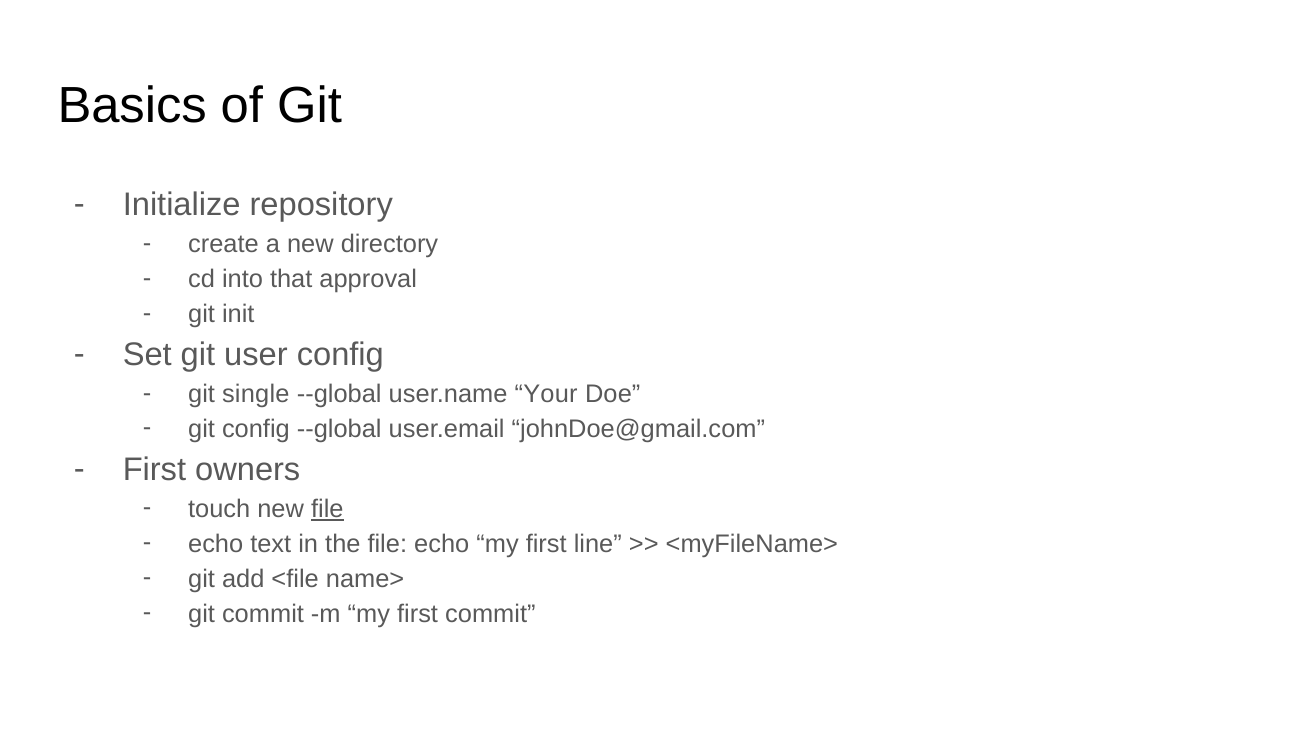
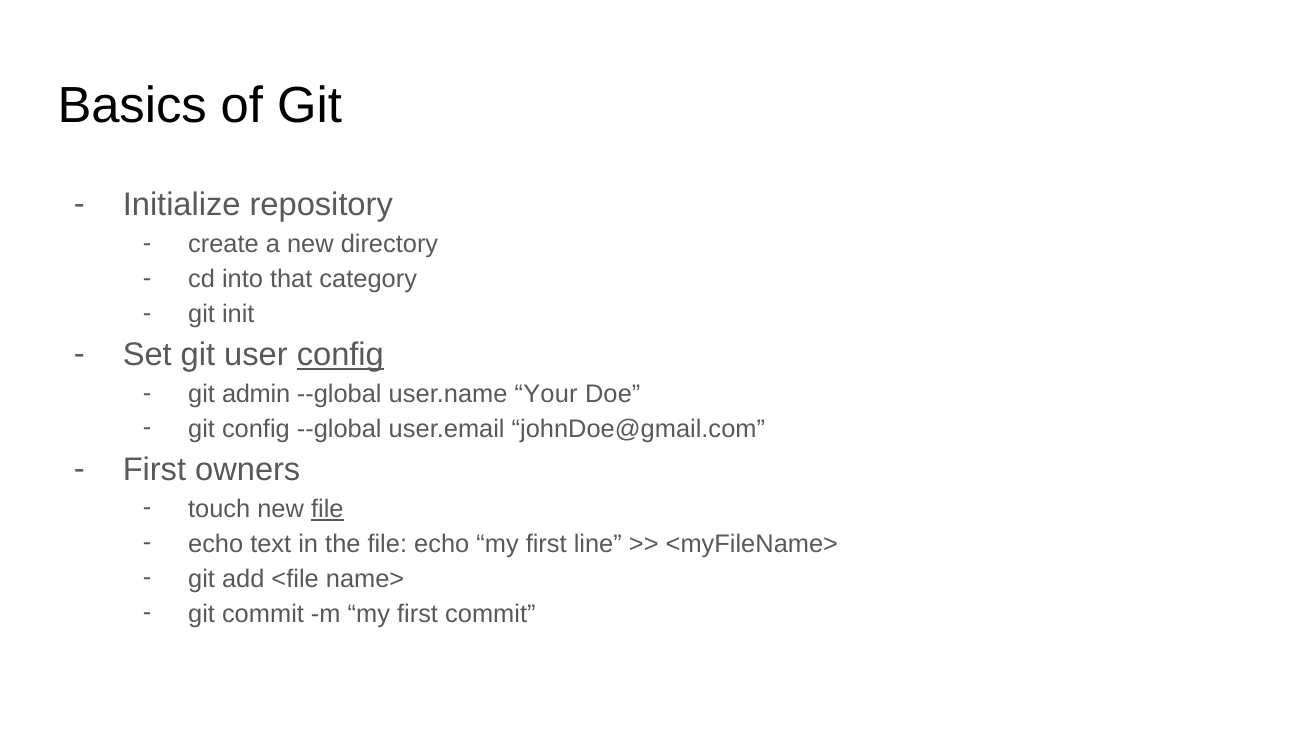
approval: approval -> category (368, 279)
config underline: none -> present (340, 355)
single: single -> admin (256, 394)
